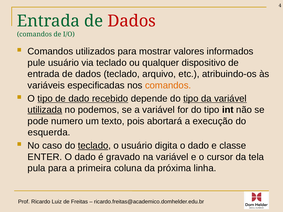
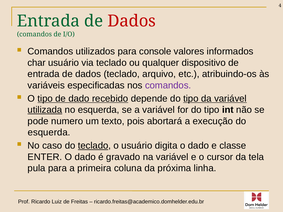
mostrar: mostrar -> console (155, 51)
pule: pule -> char (37, 63)
comandos colour: orange -> purple (168, 85)
no podemos: podemos -> esquerda (99, 110)
